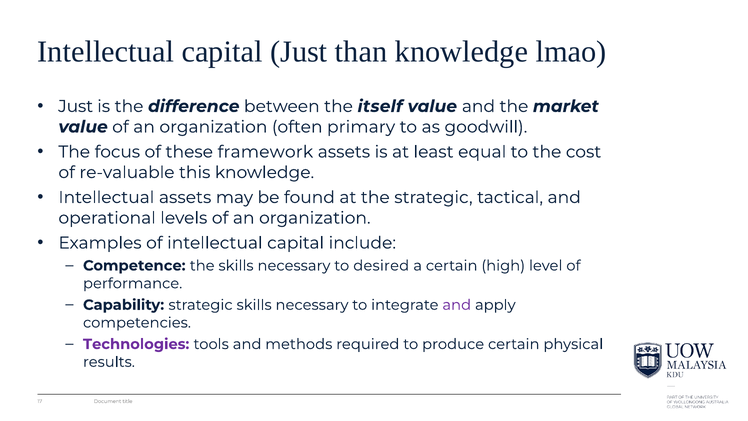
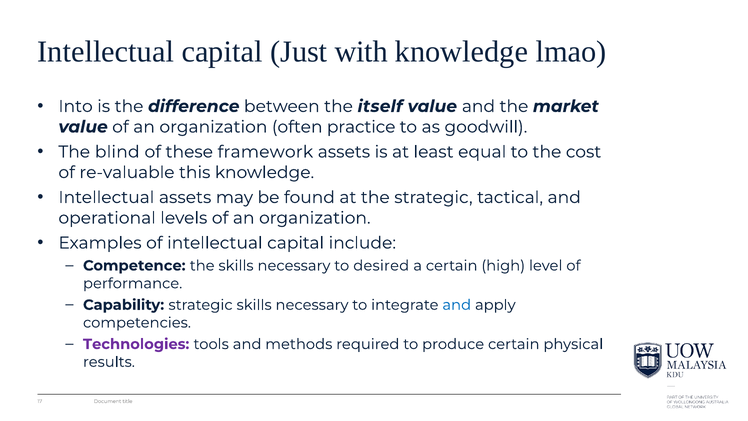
than: than -> with (361, 52)
Just: Just -> Into (76, 106)
primary: primary -> practice (361, 127)
focus: focus -> blind (117, 152)
and colour: purple -> blue (457, 305)
